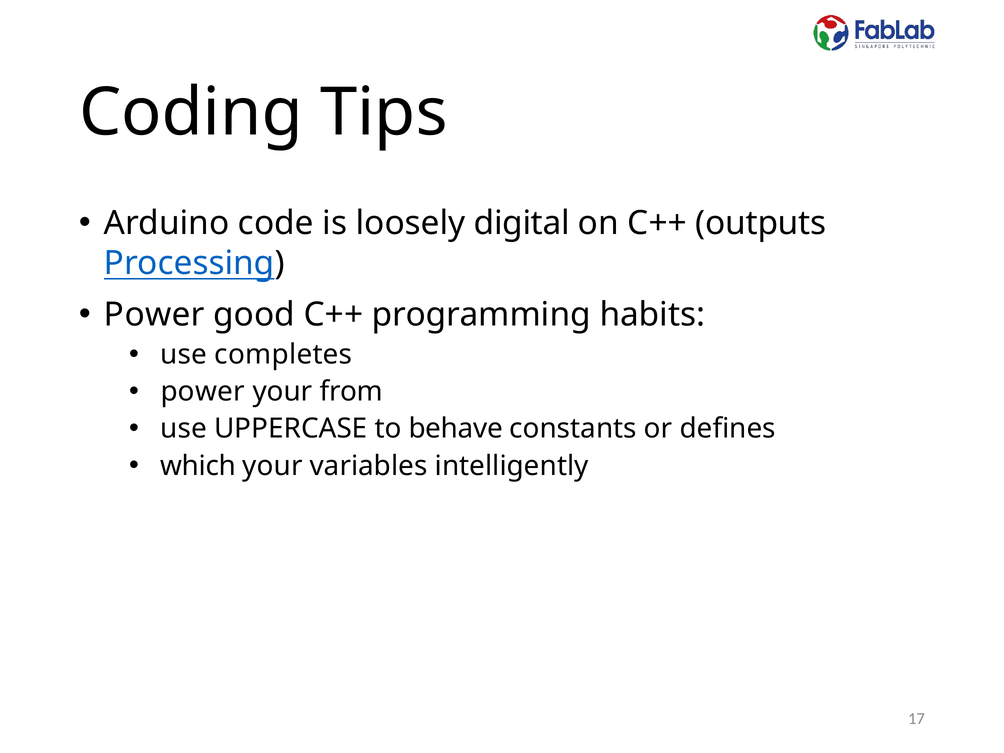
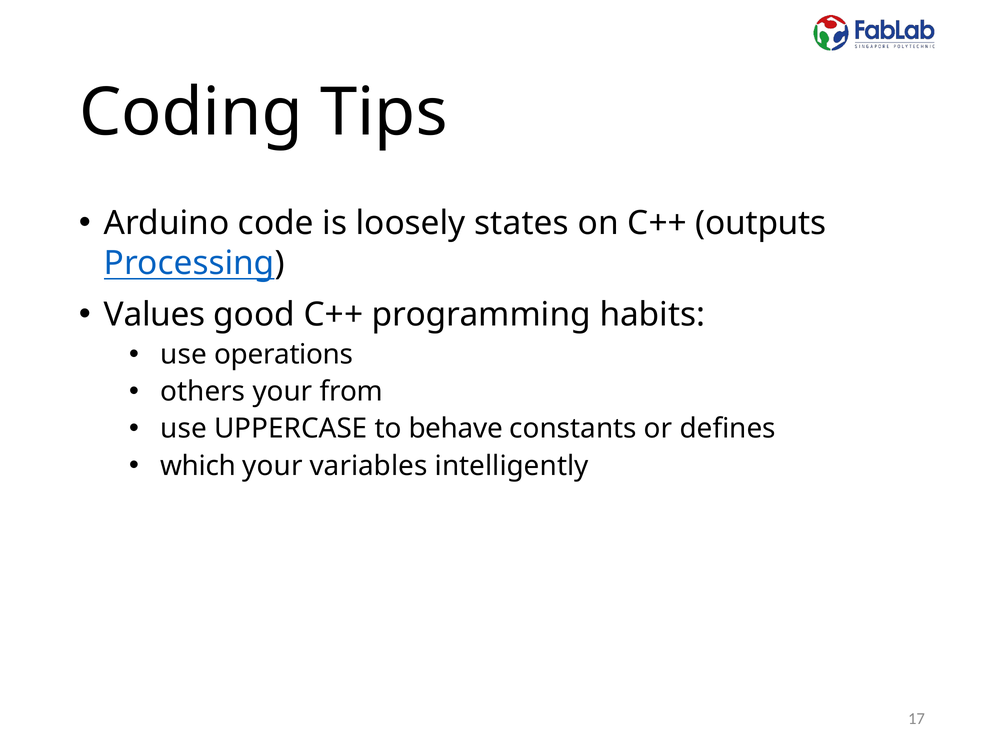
digital: digital -> states (522, 223)
Power: Power -> Values (155, 314)
completes: completes -> operations (284, 355)
power: power -> others (203, 392)
